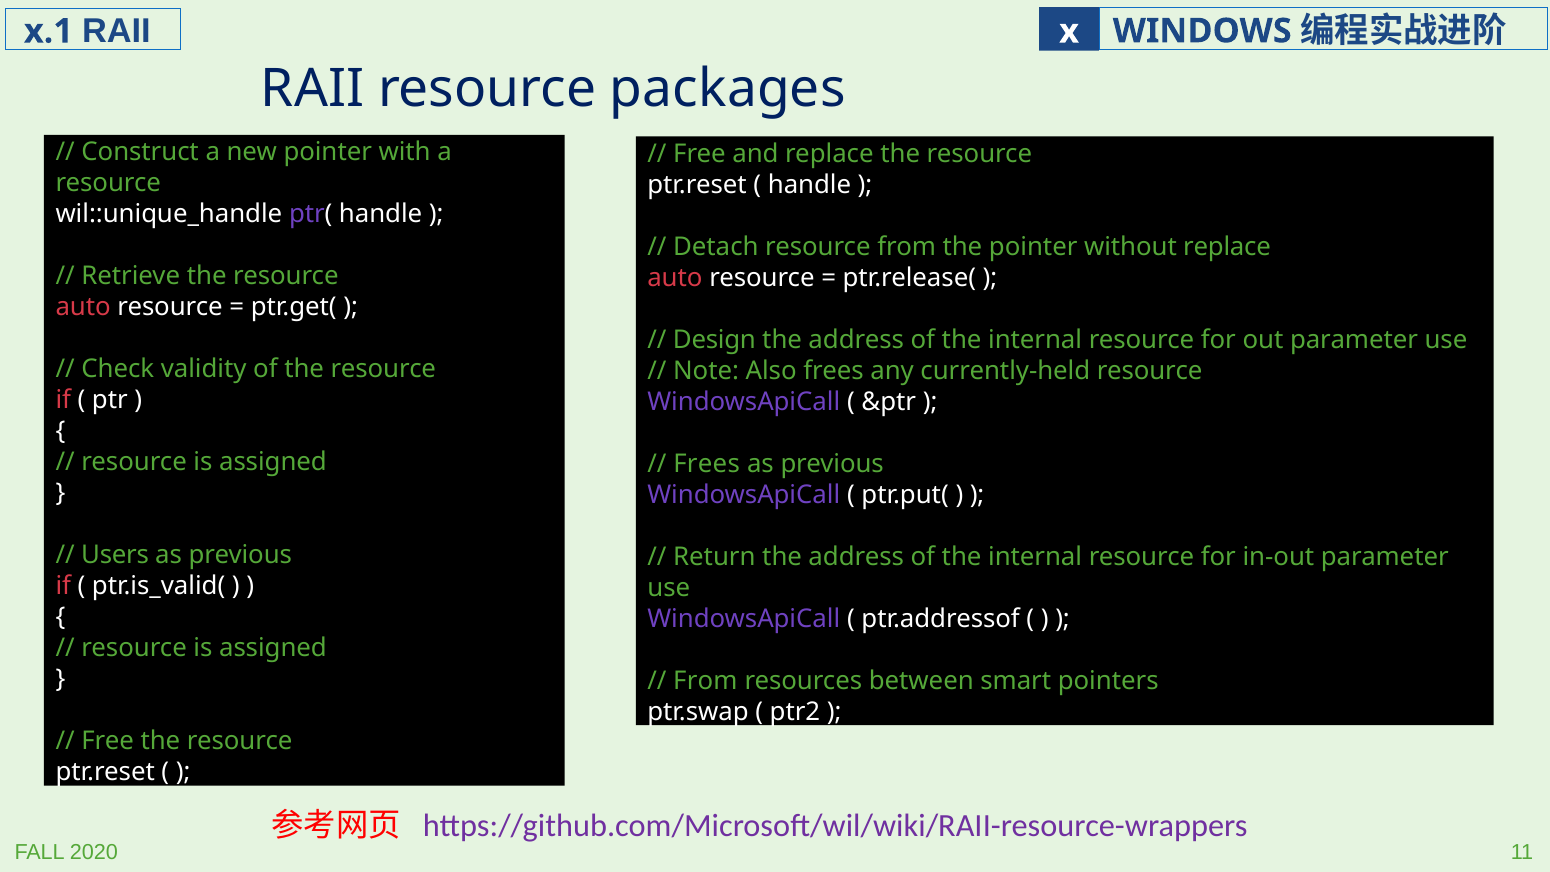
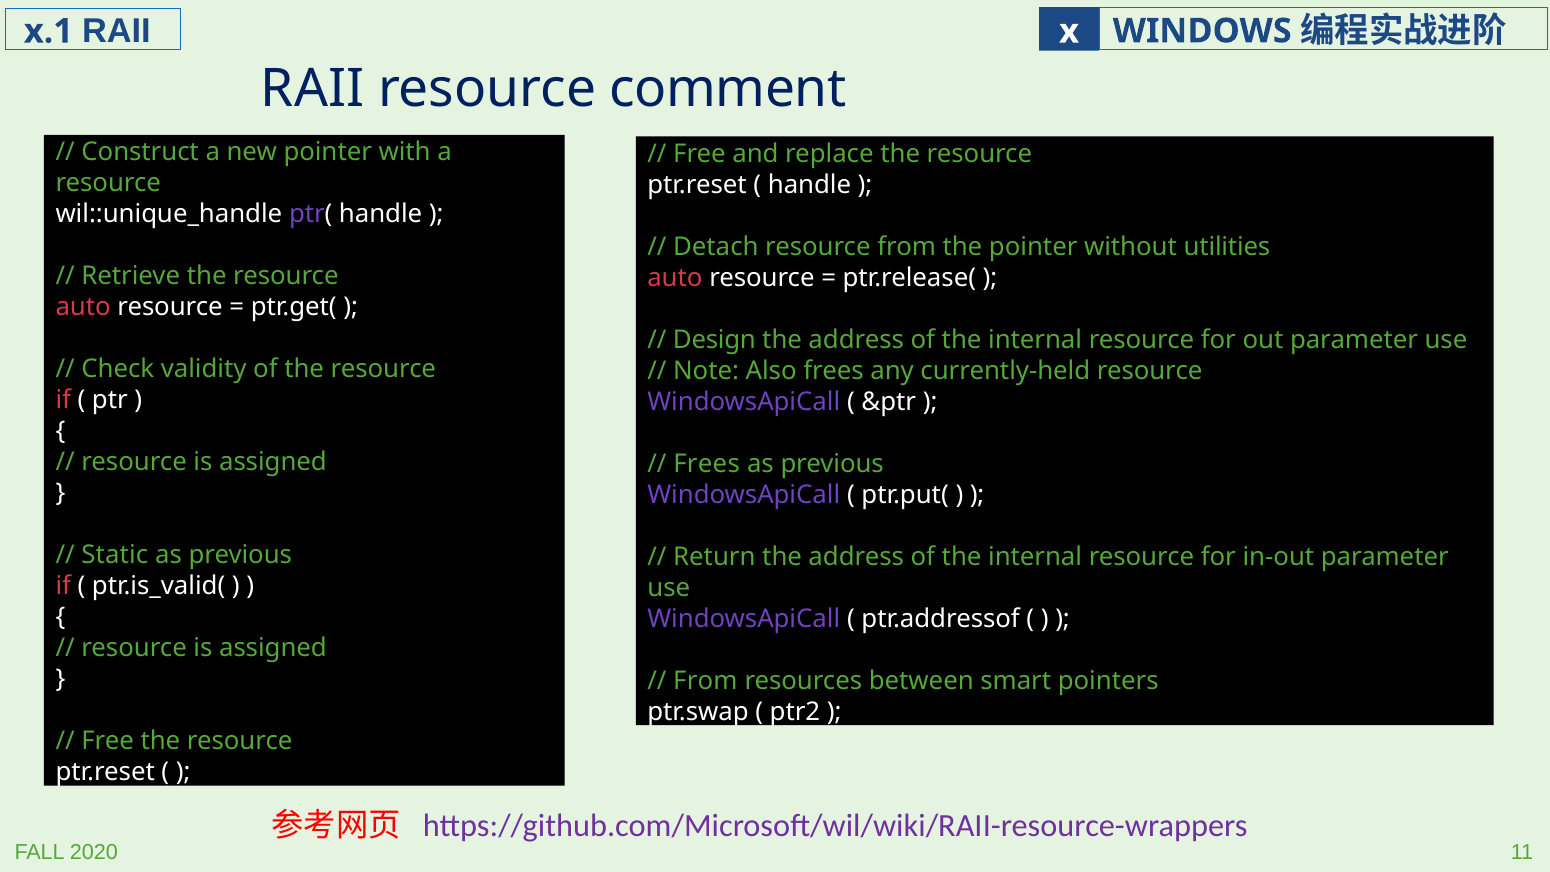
packages: packages -> comment (728, 89)
without replace: replace -> utilities (1227, 247)
Users: Users -> Static (115, 555)
